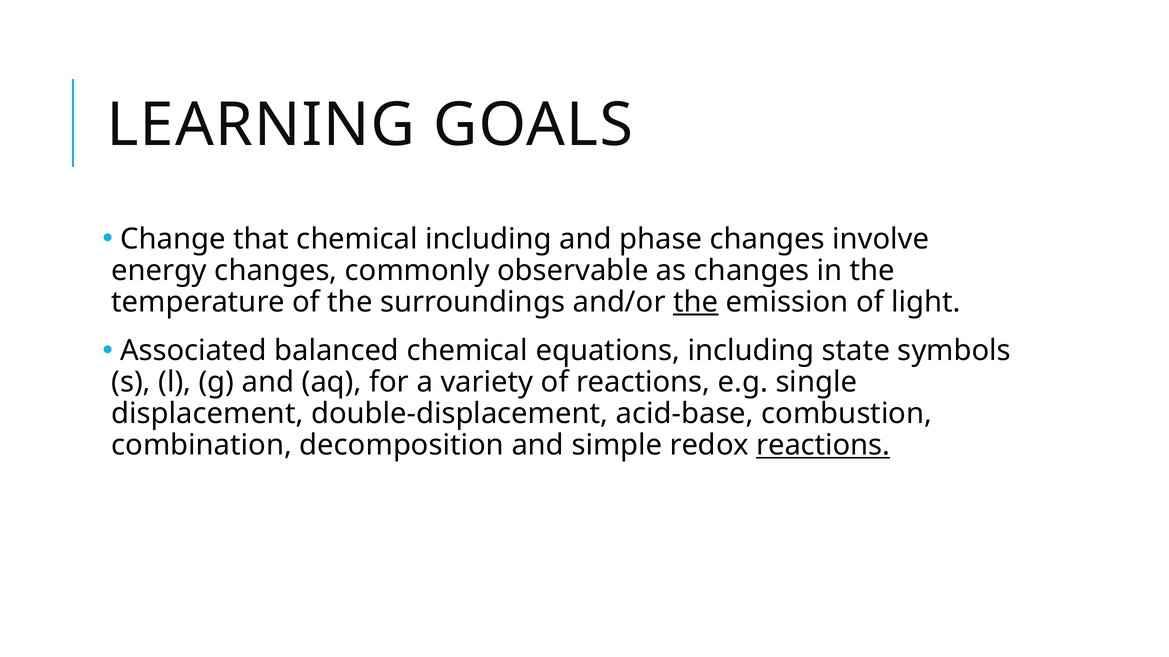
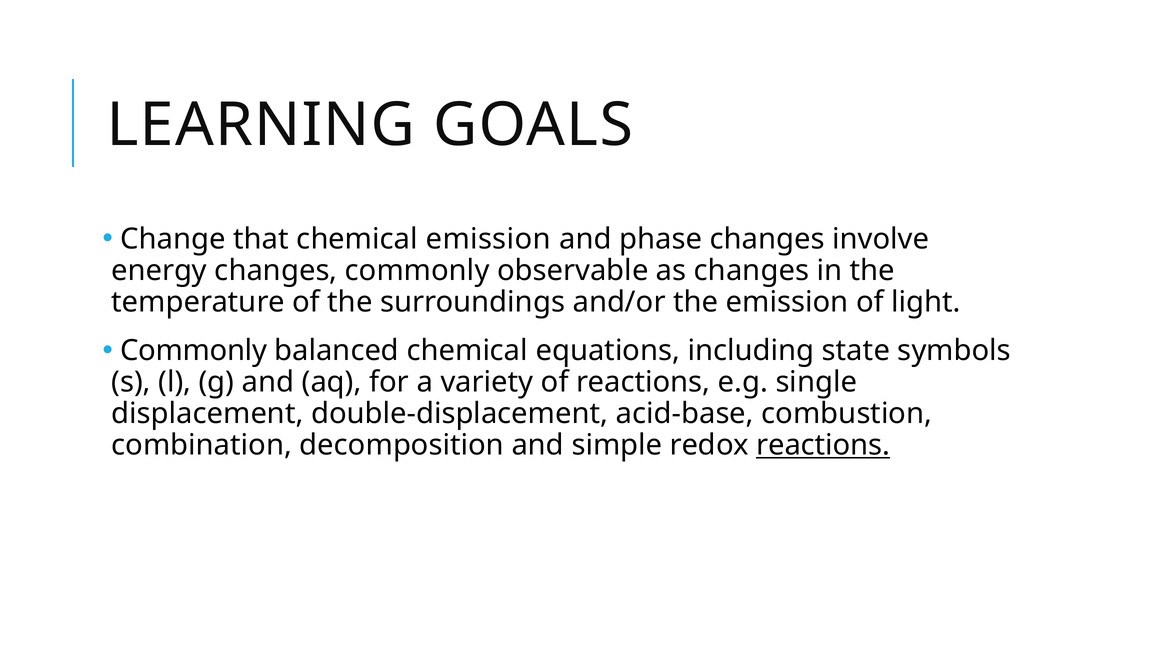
chemical including: including -> emission (488, 239)
the underline: present -> none (696, 302)
Associated: Associated -> Commonly (194, 351)
